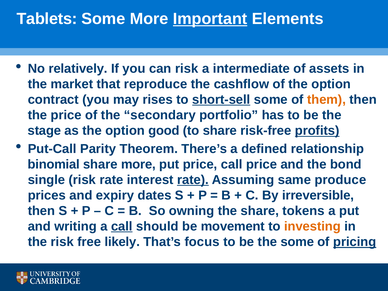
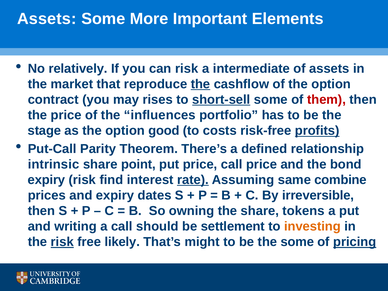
Tablets: Tablets -> Assets (47, 19)
Important underline: present -> none (210, 19)
the underline: none -> present (200, 84)
them colour: orange -> red (326, 100)
secondary: secondary -> influences (160, 115)
to share: share -> costs (220, 131)
binomial: binomial -> intrinsic (54, 164)
share more: more -> point (138, 164)
single: single -> expiry (46, 180)
risk rate: rate -> find (111, 180)
produce: produce -> combine (341, 180)
call underline: present -> none (122, 226)
movement: movement -> settlement (233, 226)
risk underline: none -> present (62, 242)
focus: focus -> might (202, 242)
